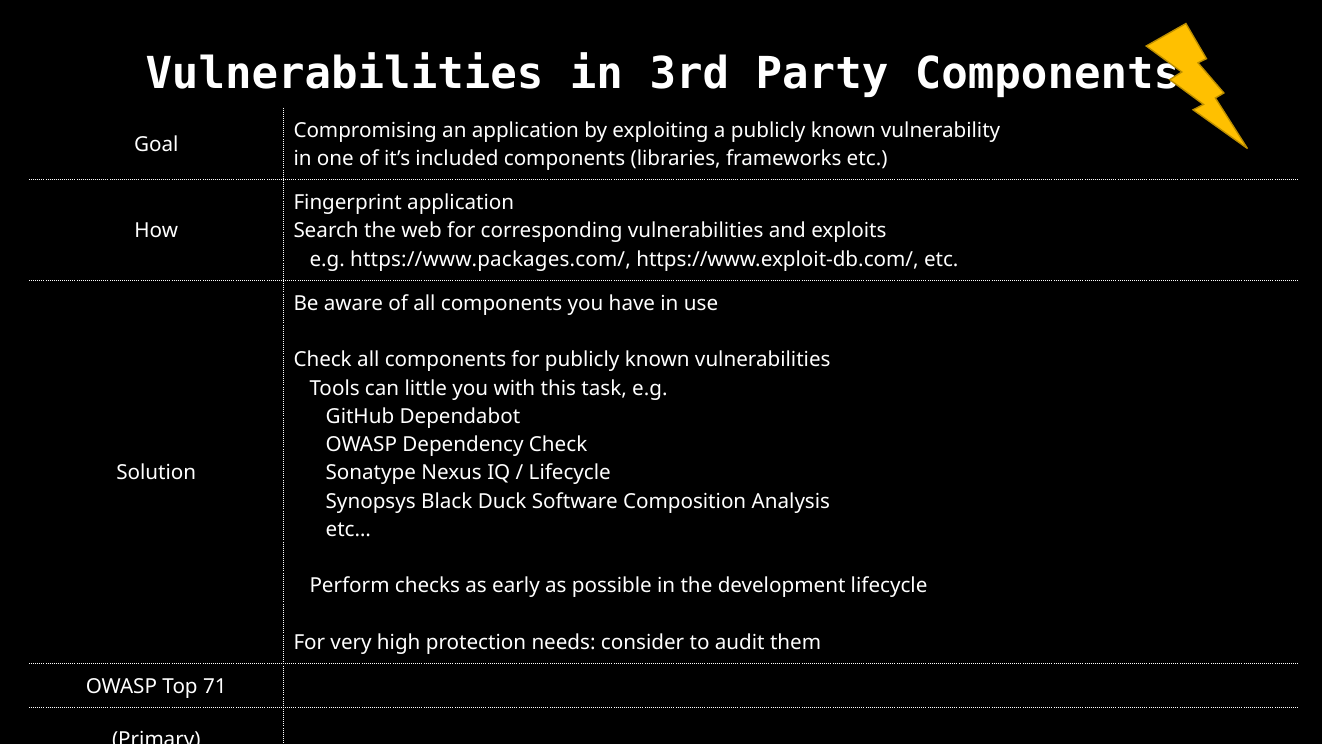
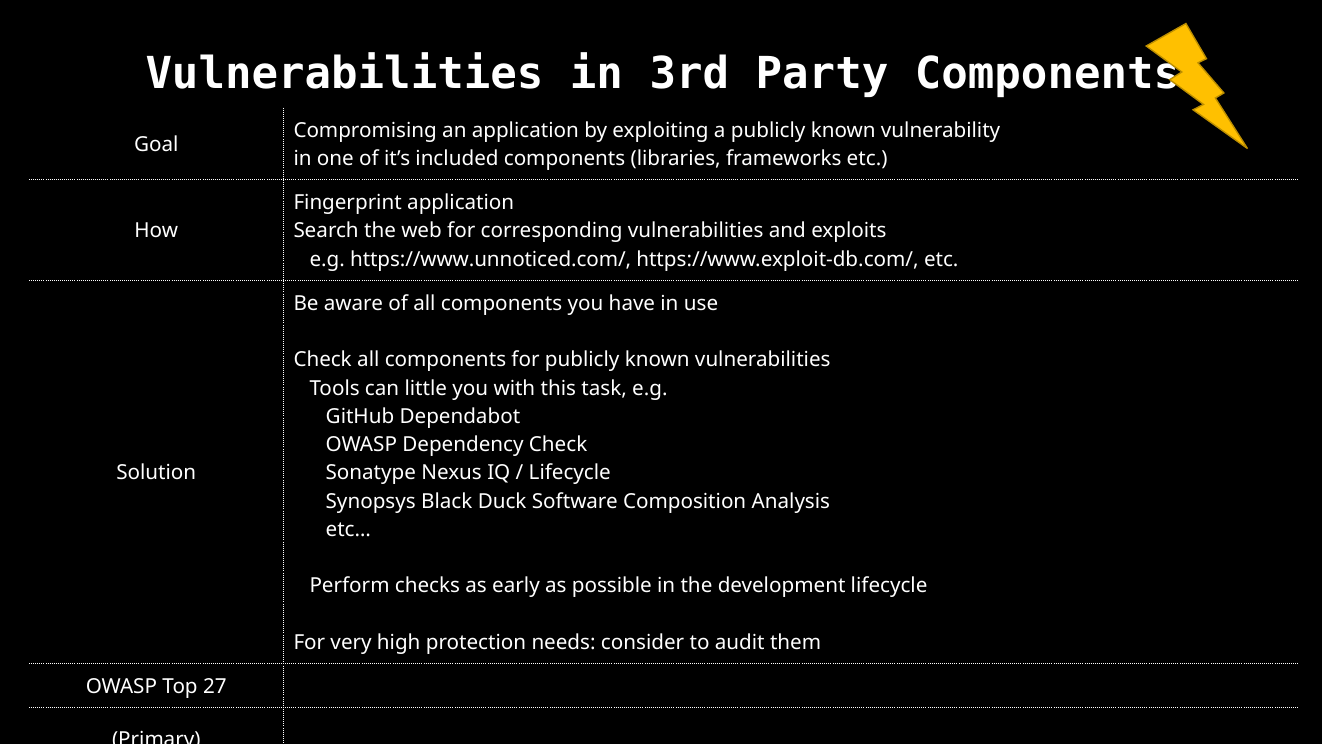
https://www.packages.com/: https://www.packages.com/ -> https://www.unnoticed.com/ (491, 259)
71: 71 -> 27 (215, 686)
